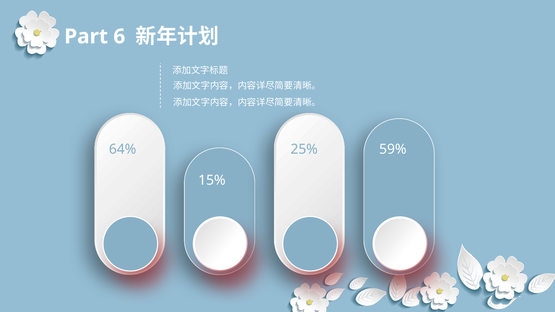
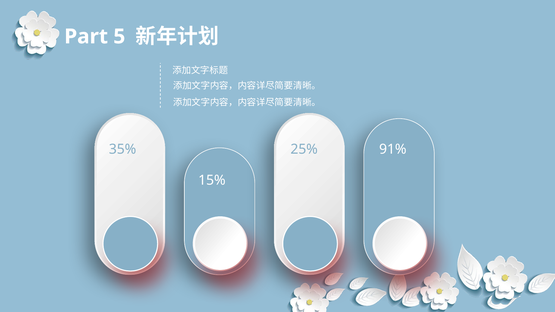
6: 6 -> 5 (119, 37)
64%: 64% -> 35% (123, 149)
59%: 59% -> 91% (393, 149)
